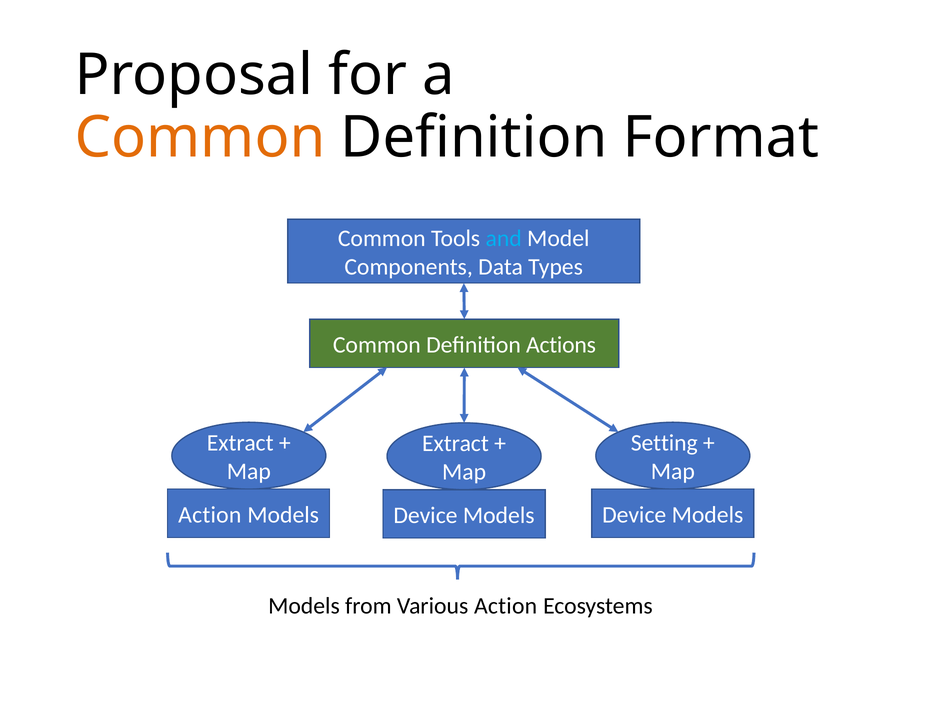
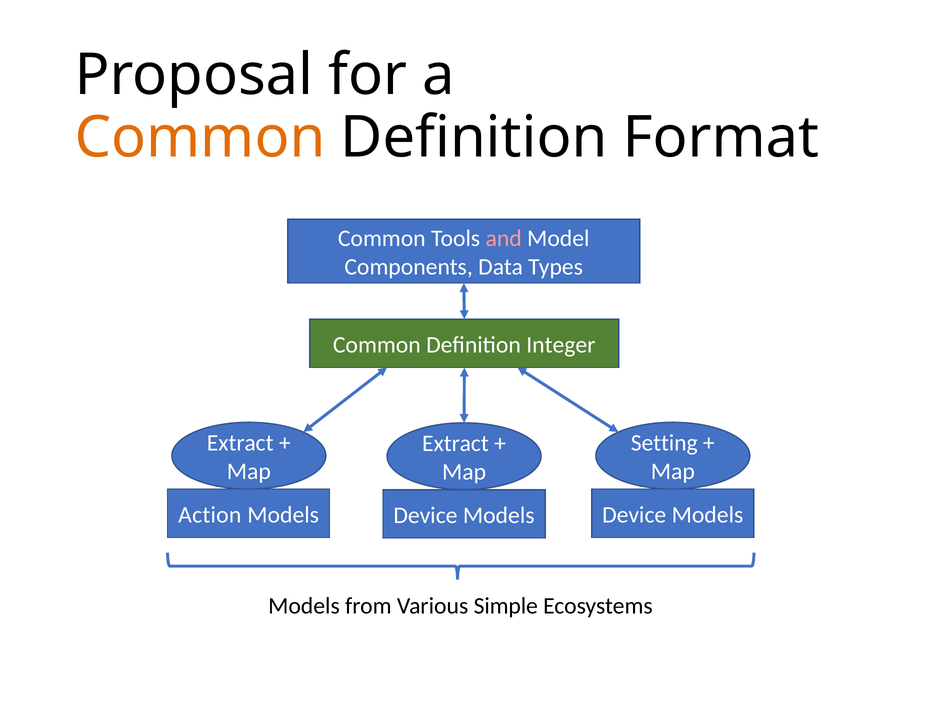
and colour: light blue -> pink (504, 239)
Actions: Actions -> Integer (561, 345)
Various Action: Action -> Simple (506, 606)
